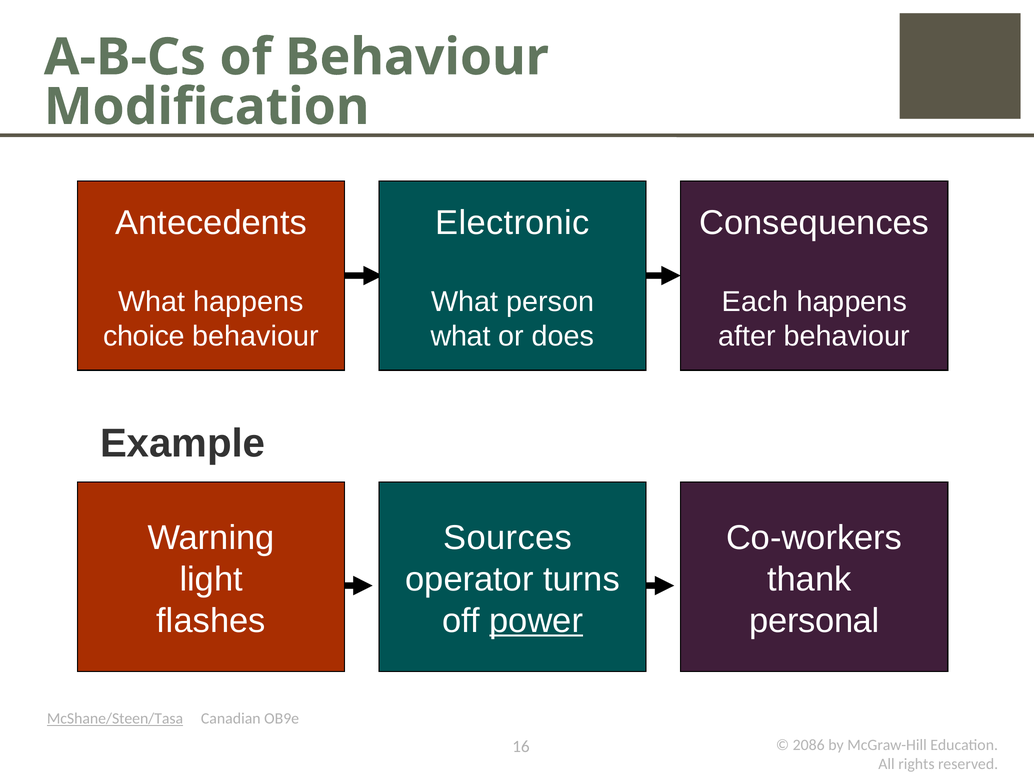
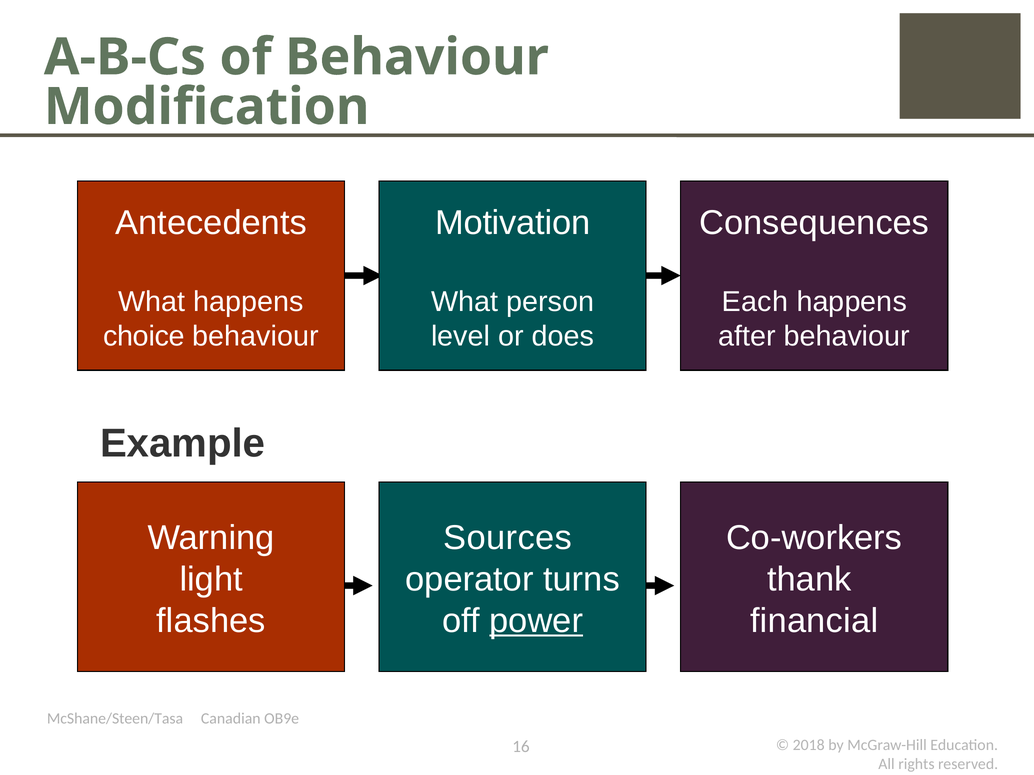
Electronic: Electronic -> Motivation (513, 223)
what: what -> level (461, 336)
personal: personal -> financial (814, 621)
McShane/Steen/Tasa underline: present -> none (115, 719)
2086: 2086 -> 2018 (809, 745)
